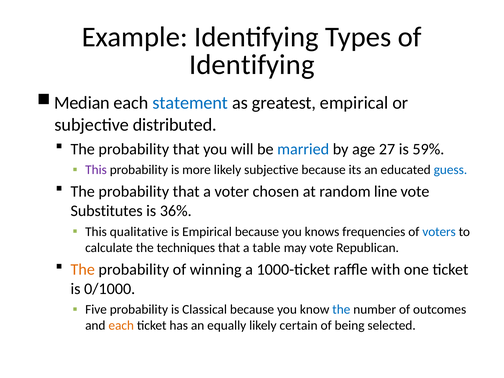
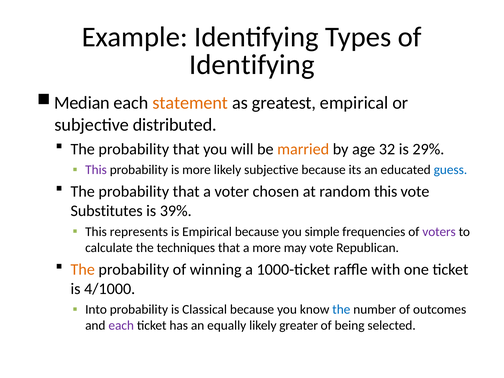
statement colour: blue -> orange (190, 103)
married colour: blue -> orange (303, 149)
27: 27 -> 32 (387, 149)
59%: 59% -> 29% (428, 149)
random line: line -> this (386, 192)
36%: 36% -> 39% (176, 211)
qualitative: qualitative -> represents (139, 232)
knows: knows -> simple (322, 232)
voters colour: blue -> purple (439, 232)
a table: table -> more (267, 248)
0/1000: 0/1000 -> 4/1000 (110, 289)
Five: Five -> Into (96, 310)
each colour: orange -> purple (121, 325)
certain: certain -> greater (299, 325)
